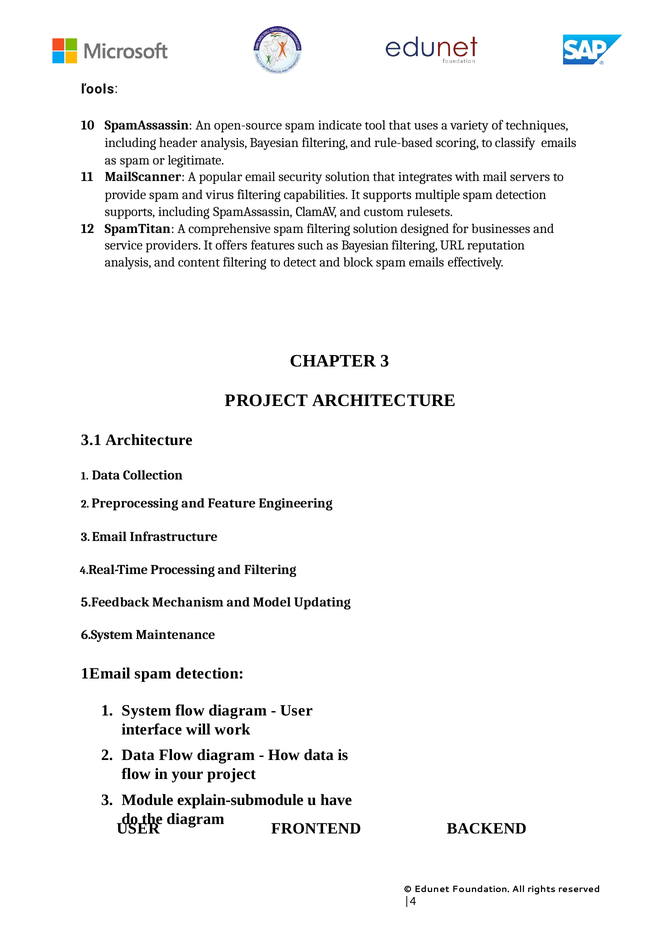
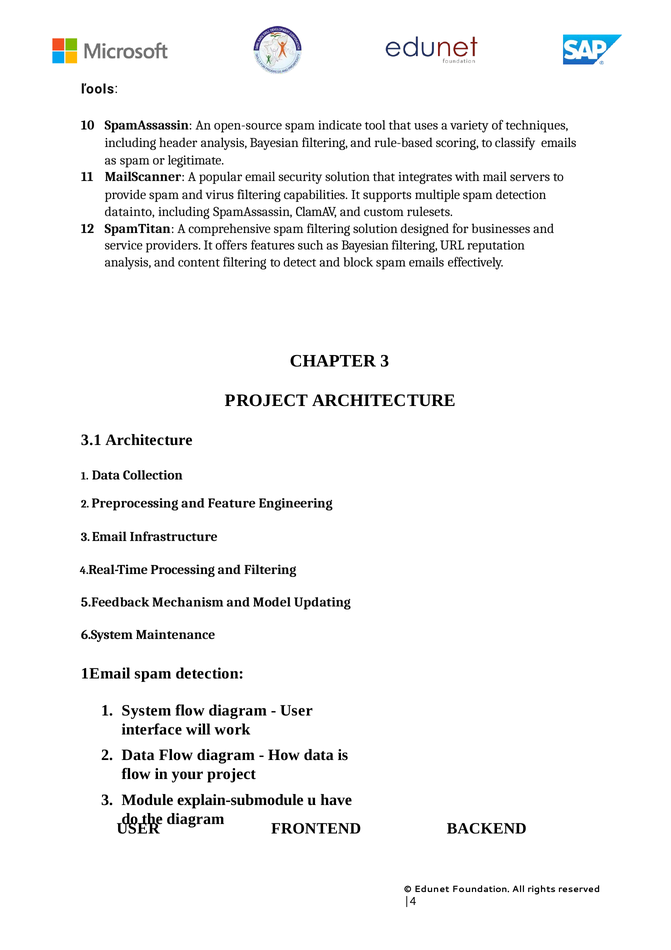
supports: supports -> datainto (130, 212)
